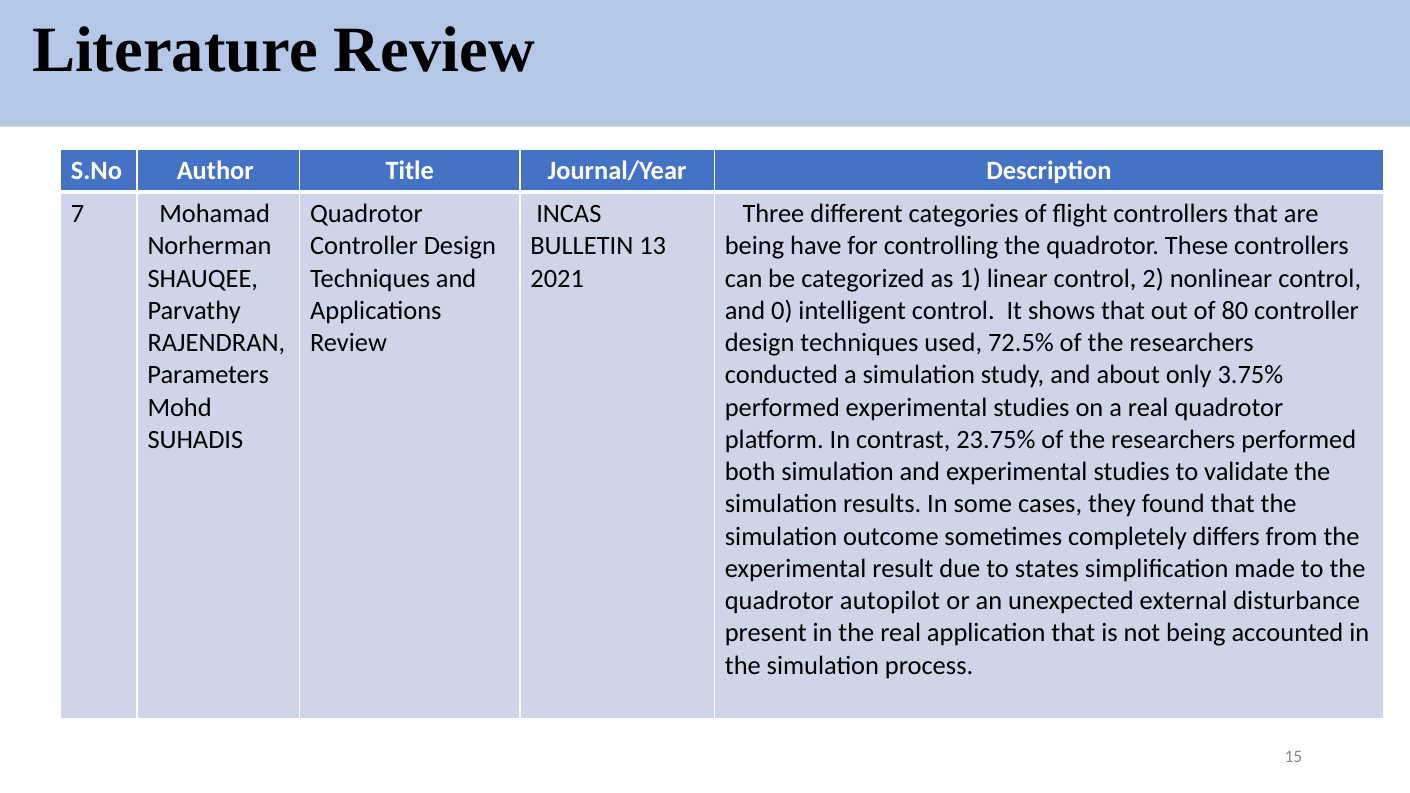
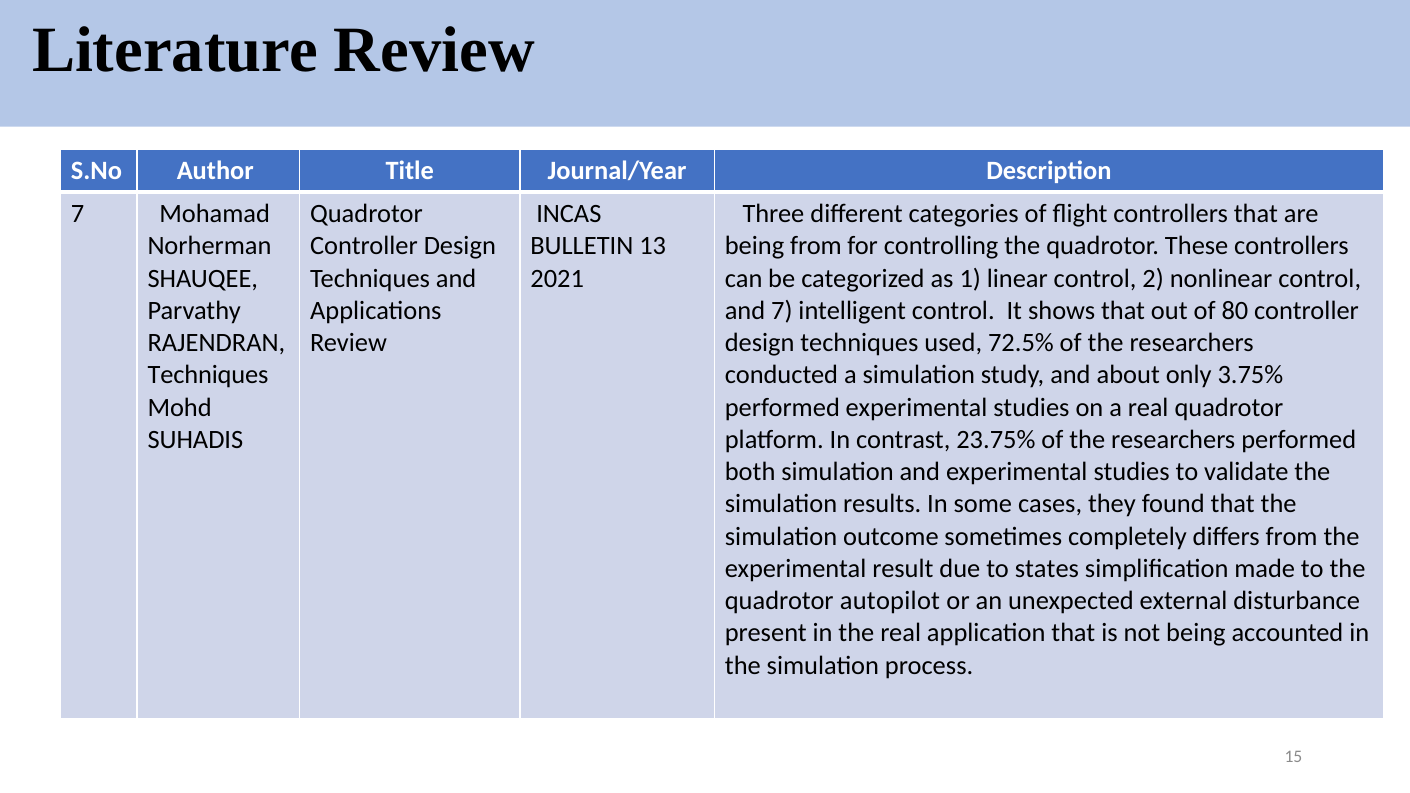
being have: have -> from (816, 246)
and 0: 0 -> 7 (782, 311)
Parameters: Parameters -> Techniques (208, 375)
